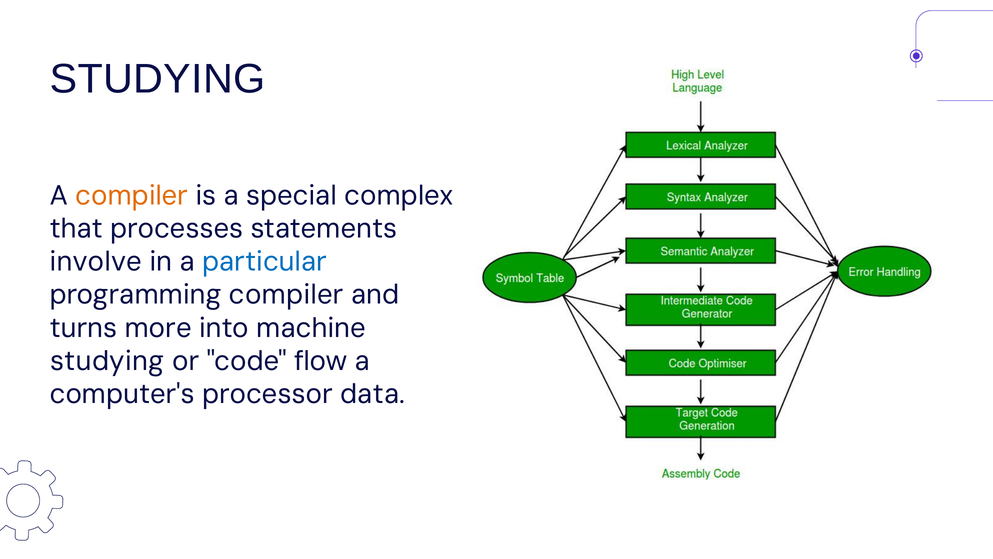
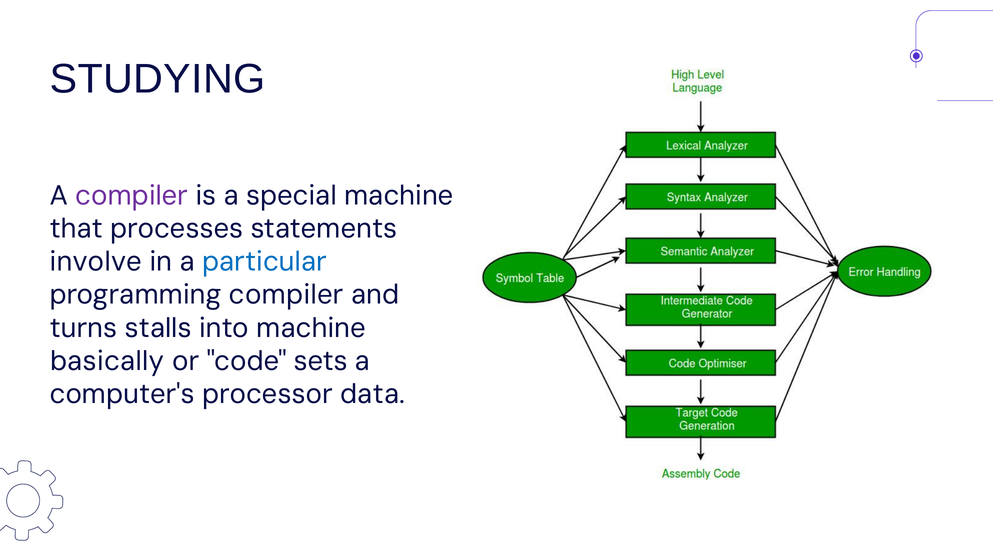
compiler colour: orange -> purple (132, 195)
special complex: complex -> machine (399, 195)
more: more -> stalls (158, 328)
studying: studying -> basically (107, 361)
flow: flow -> sets (321, 361)
